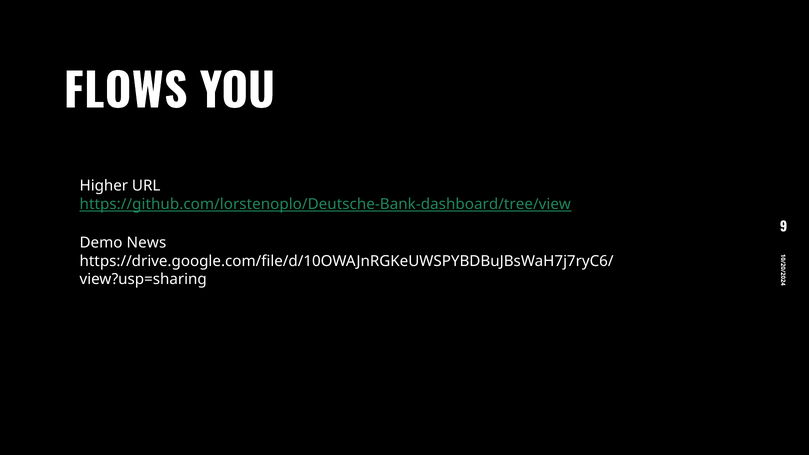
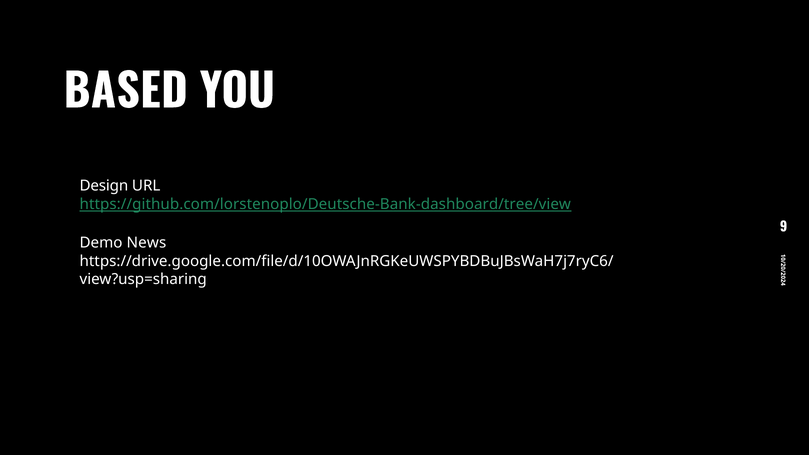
FLOWS: FLOWS -> BASED (126, 92)
Higher: Higher -> Design (104, 186)
